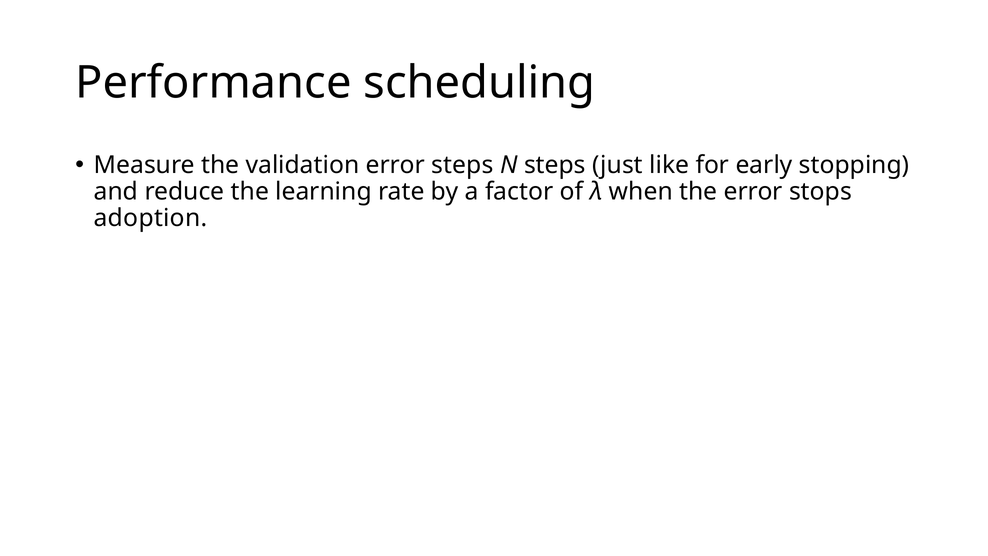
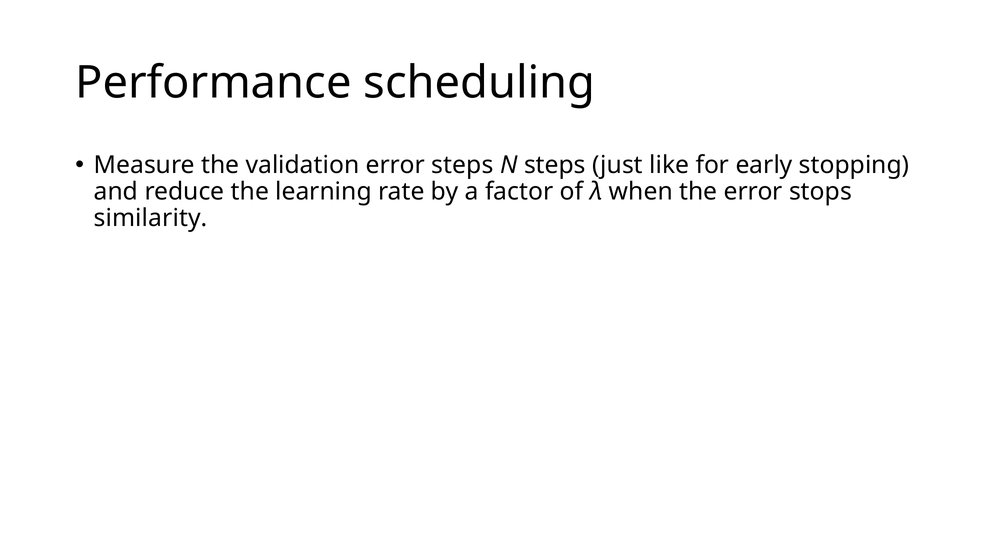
adoption: adoption -> similarity (151, 218)
